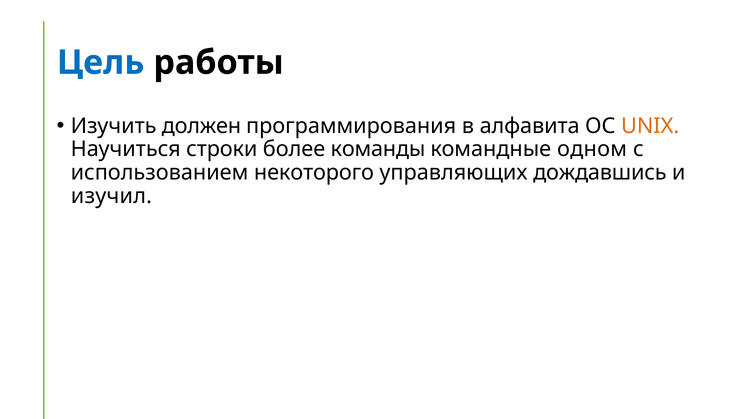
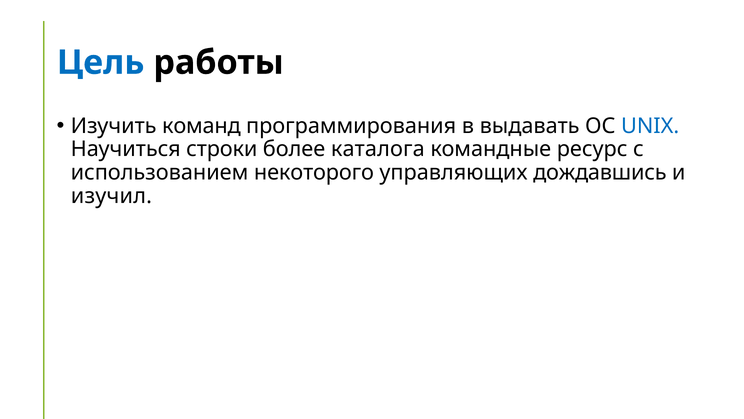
должен: должен -> команд (201, 126)
алфавита: алфавита -> выдавать (530, 126)
UNIX colour: orange -> blue (650, 126)
команды: команды -> каталога (378, 149)
одном: одном -> ресурс (592, 149)
